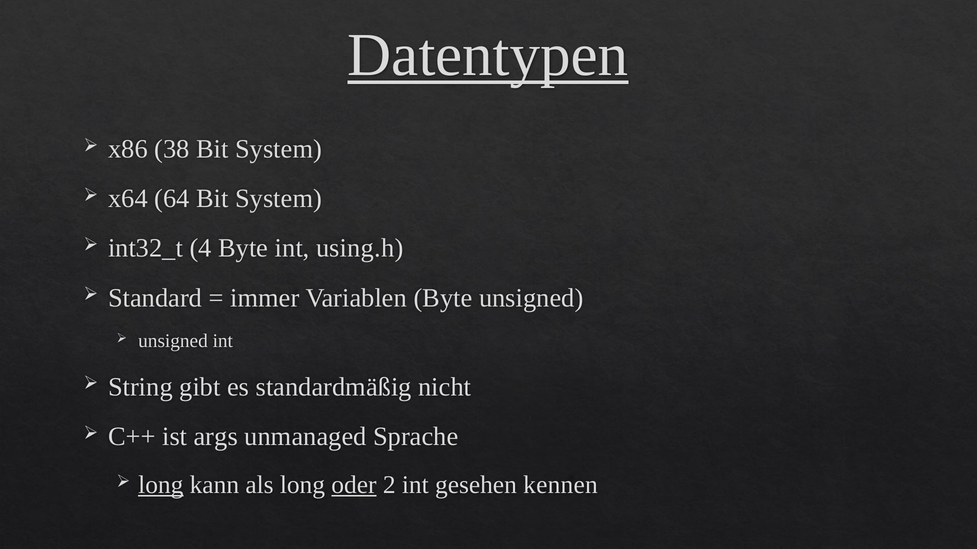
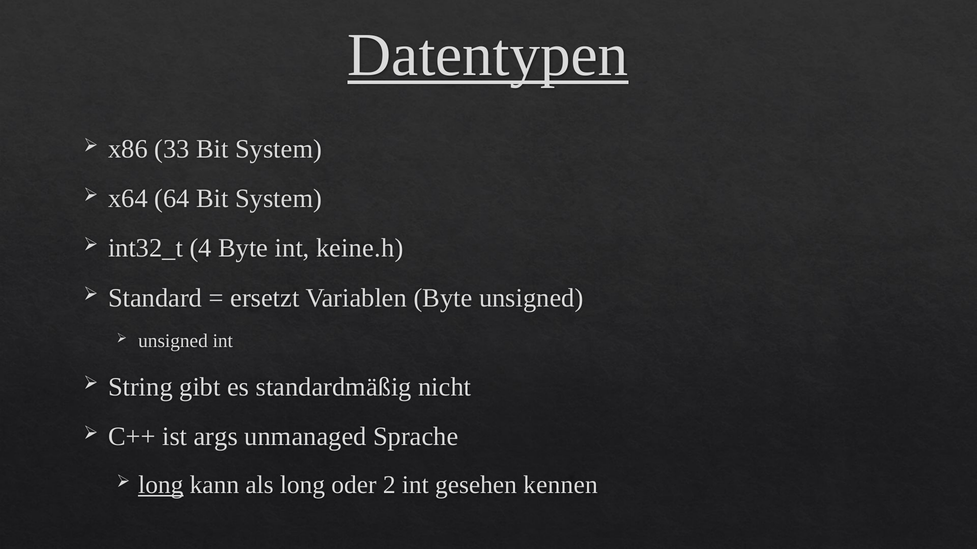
38: 38 -> 33 (172, 149)
using.h: using.h -> keine.h (360, 249)
immer: immer -> ersetzt (265, 298)
oder underline: present -> none (354, 485)
